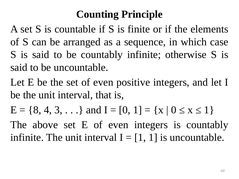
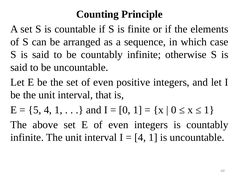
8: 8 -> 5 (35, 110)
3: 3 -> 1 (58, 110)
1: 1 -> 4 (140, 138)
